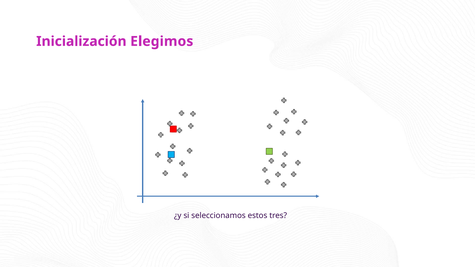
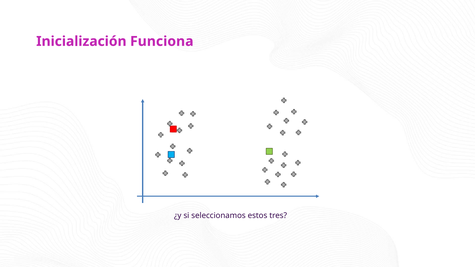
Elegimos: Elegimos -> Funciona (162, 41)
